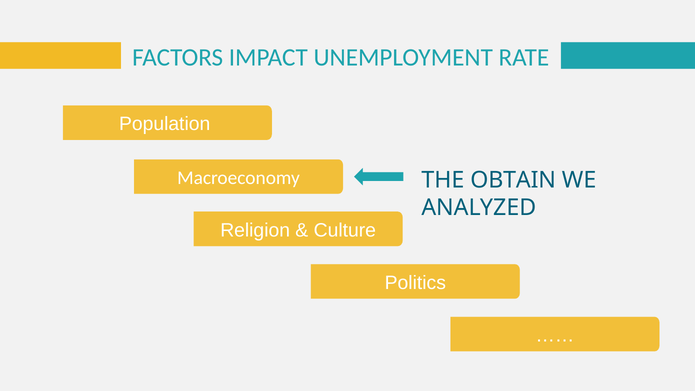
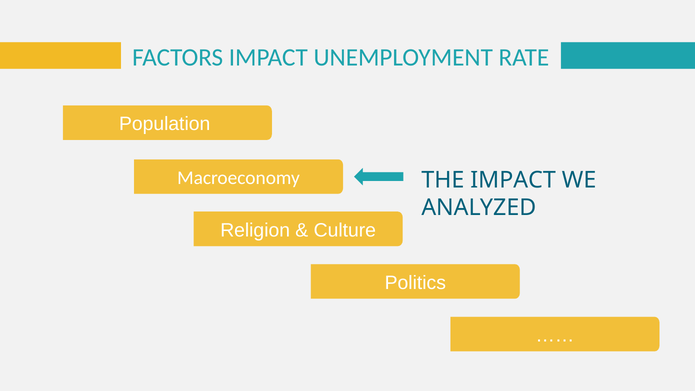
THE OBTAIN: OBTAIN -> IMPACT (513, 180)
